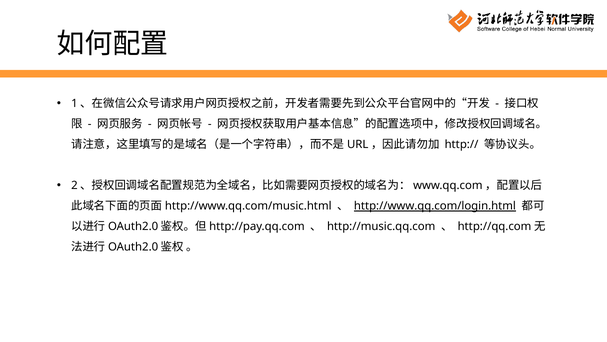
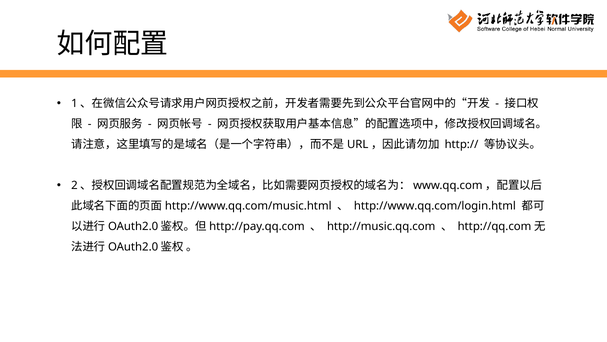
http://www.qq.com/login.html underline: present -> none (435, 206)
